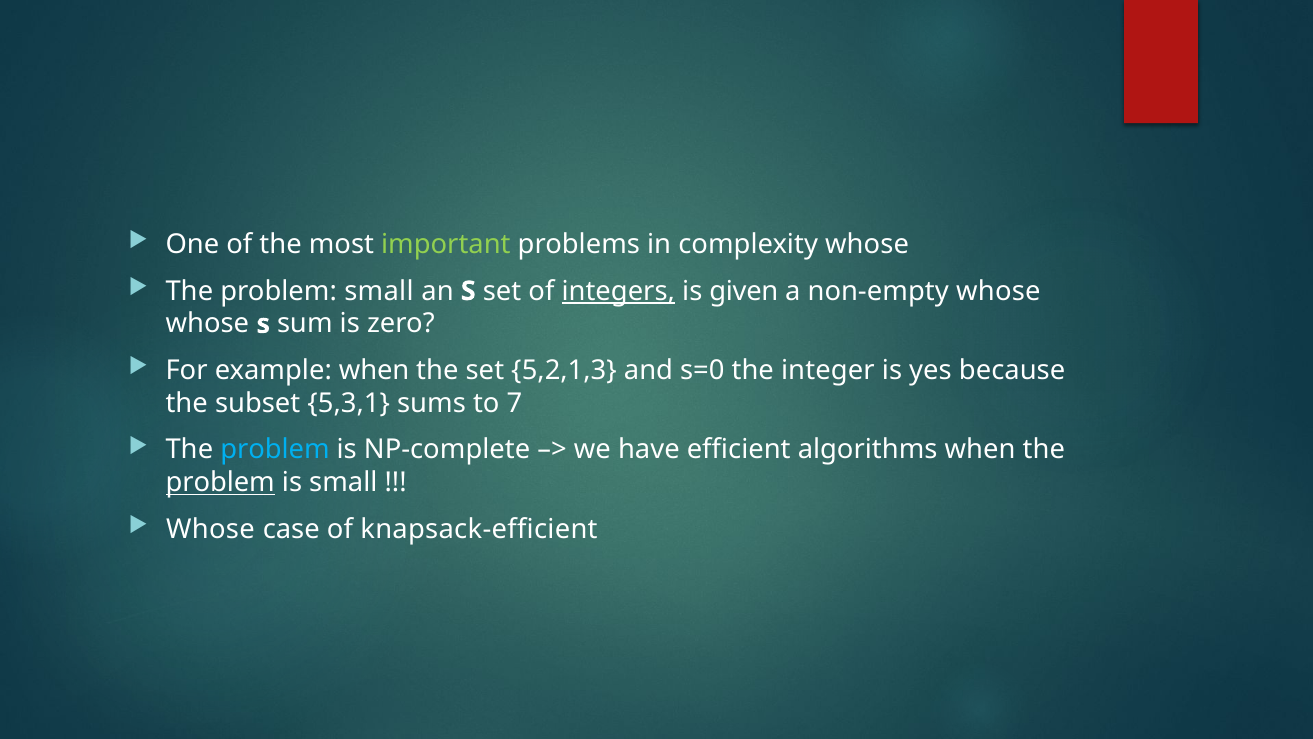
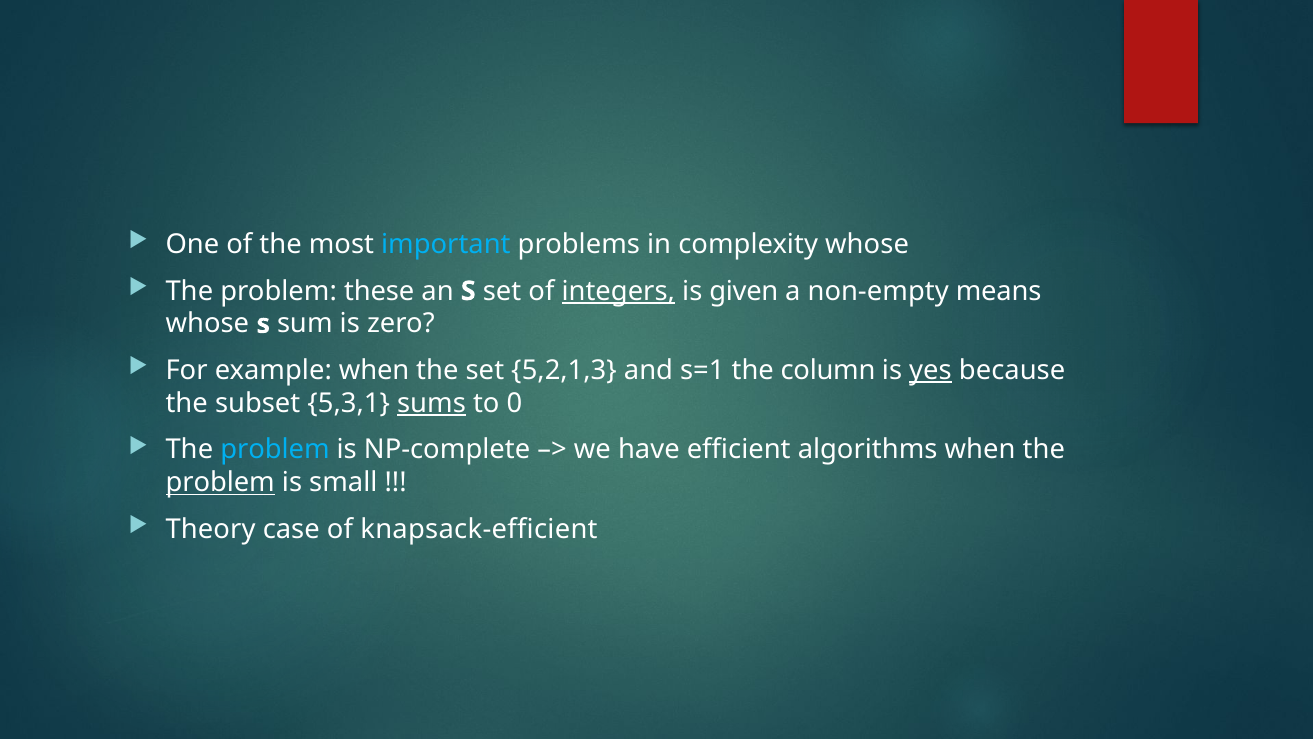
important colour: light green -> light blue (446, 244)
problem small: small -> these (379, 291)
non-empty whose: whose -> means (999, 291)
s=0: s=0 -> s=1 (702, 370)
integer: integer -> column (828, 370)
yes underline: none -> present (931, 370)
sums underline: none -> present (432, 403)
7: 7 -> 0 (515, 403)
Whose: Whose -> Theory (211, 529)
